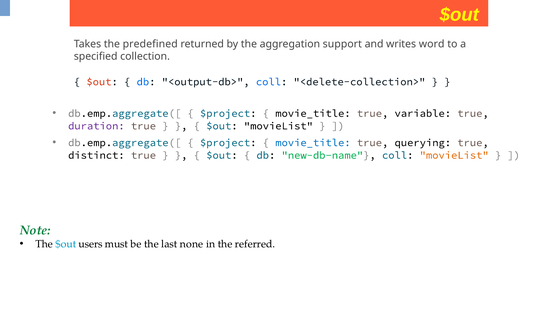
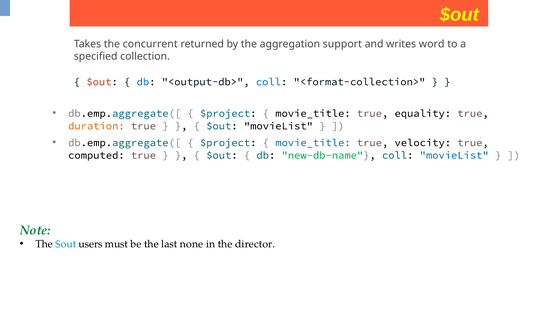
predefined: predefined -> concurrent (150, 44)
<delete-collection>: <delete-collection> -> <format-collection> (359, 82)
variable: variable -> equality (423, 113)
duration colour: purple -> orange (96, 126)
querying: querying -> velocity (423, 143)
distinct: distinct -> computed (96, 155)
movieList colour: orange -> blue (454, 155)
referred: referred -> director (255, 244)
